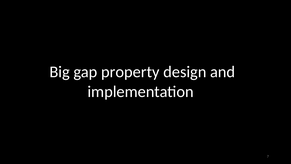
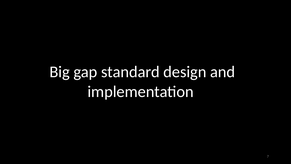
property: property -> standard (130, 72)
